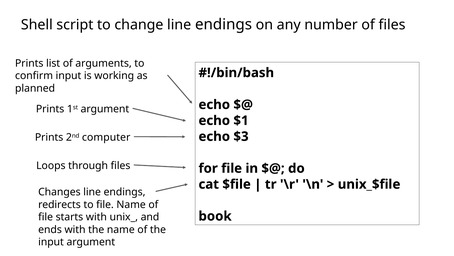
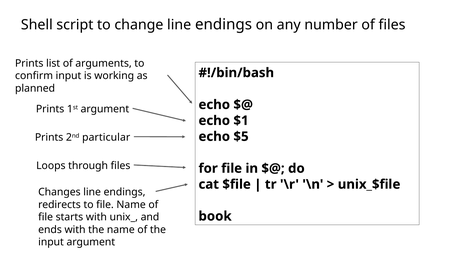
$3: $3 -> $5 (241, 136)
computer: computer -> particular (106, 137)
